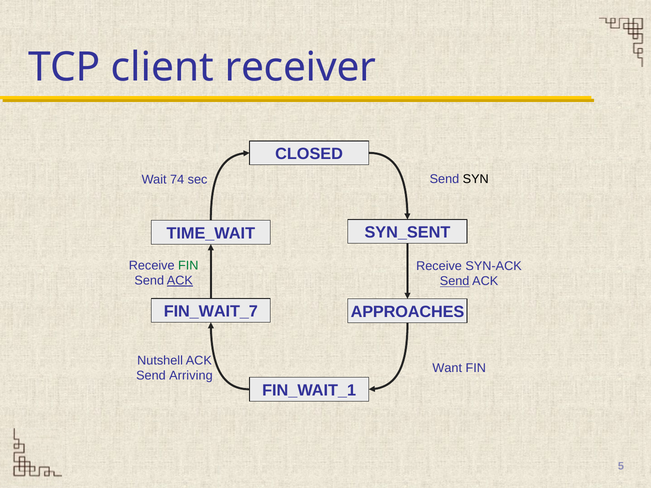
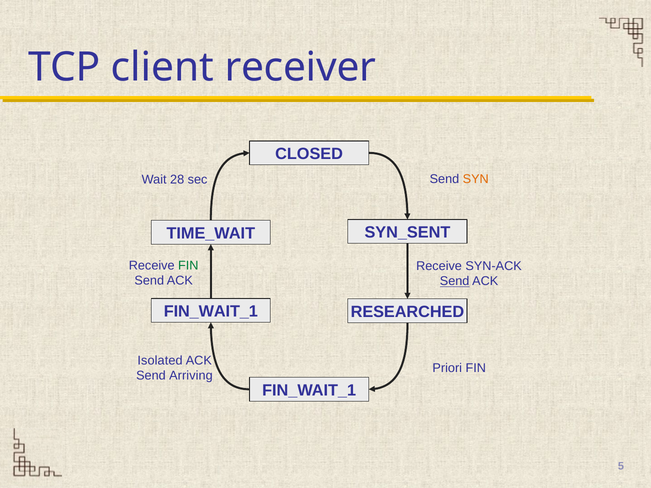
SYN colour: black -> orange (476, 179)
74: 74 -> 28 (177, 180)
ACK underline: present -> none (180, 281)
FIN_WAIT_7: FIN_WAIT_7 -> FIN_WAIT_1 (211, 312)
APPROACHES: APPROACHES -> RESEARCHED (407, 312)
Nutshell: Nutshell -> Isolated (160, 361)
Want: Want -> Priori (447, 368)
